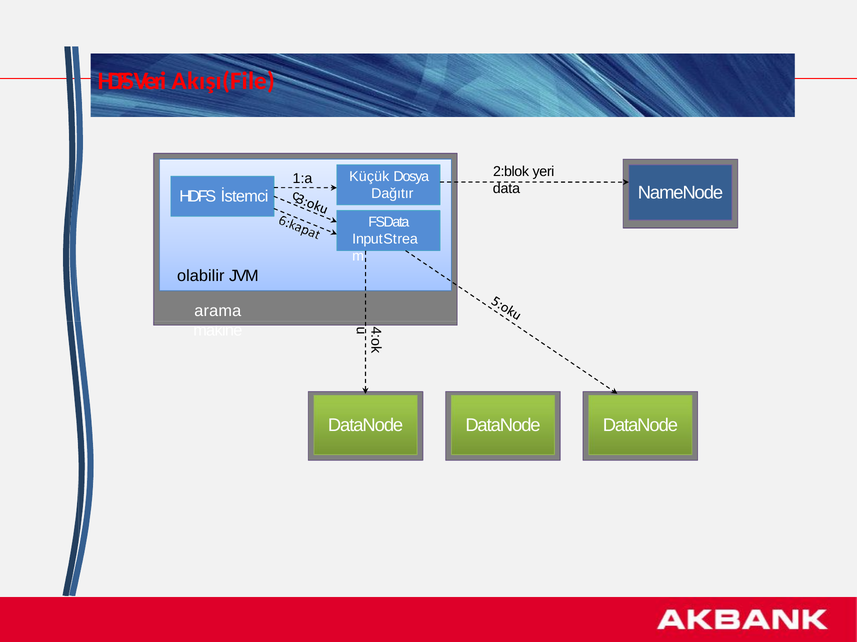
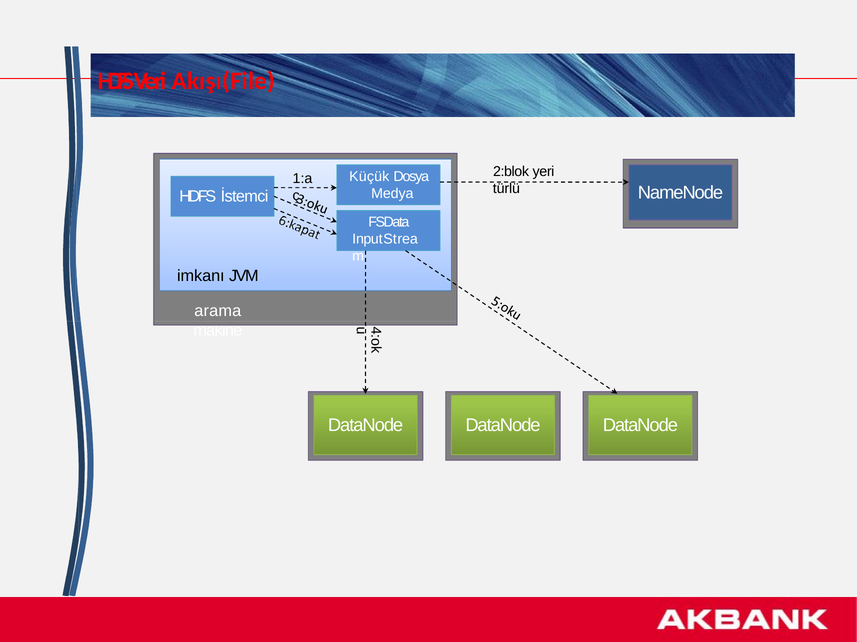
data: data -> türlü (506, 188)
Dağıtır: Dağıtır -> Medya (392, 193)
olabilir: olabilir -> imkanı (201, 276)
